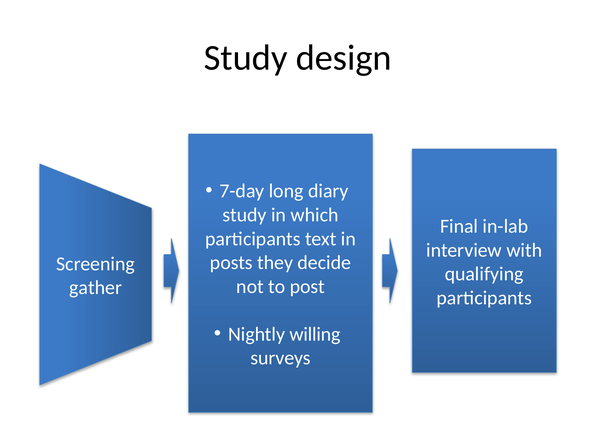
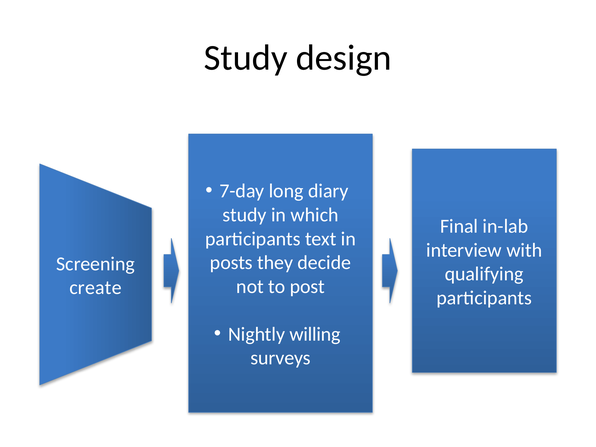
gather: gather -> create (95, 288)
